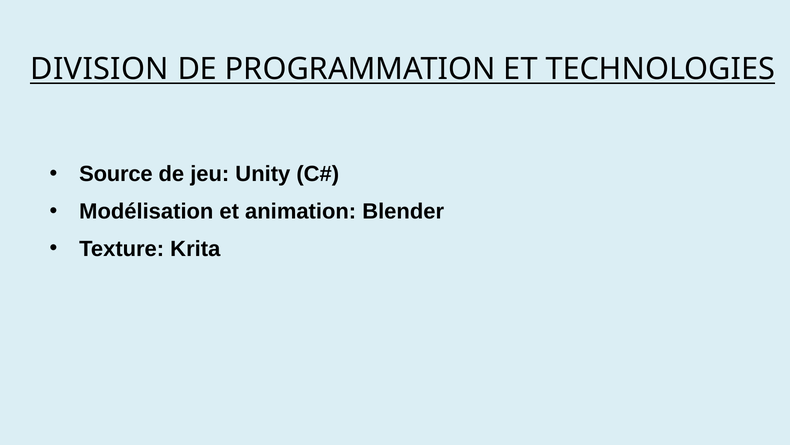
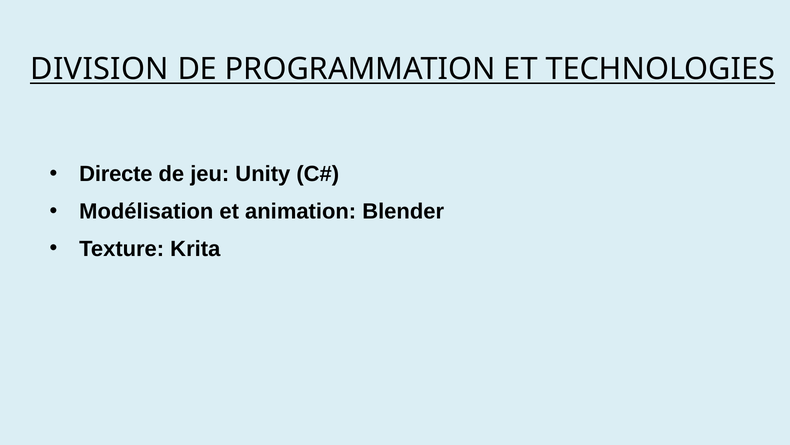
Source: Source -> Directe (116, 174)
